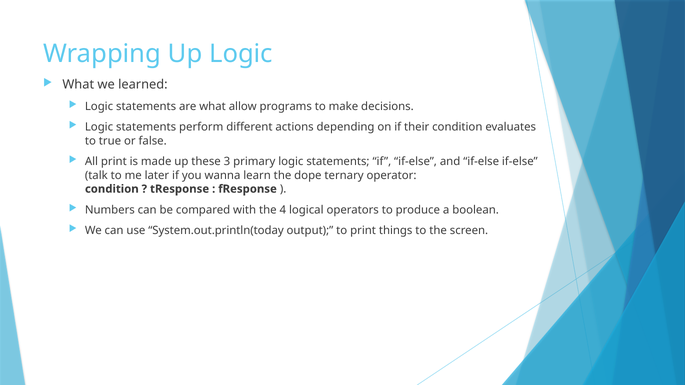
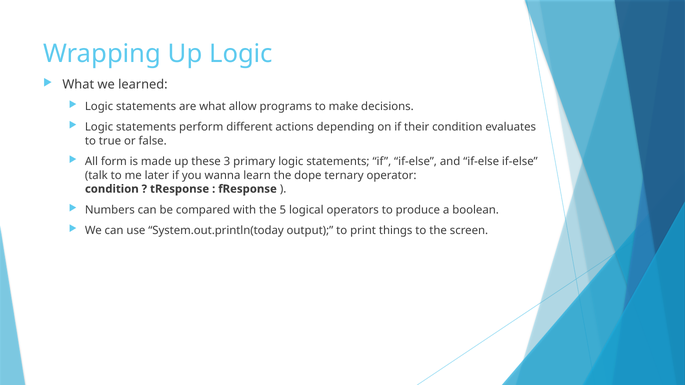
All print: print -> form (114, 162)
4: 4 -> 5 (283, 210)
